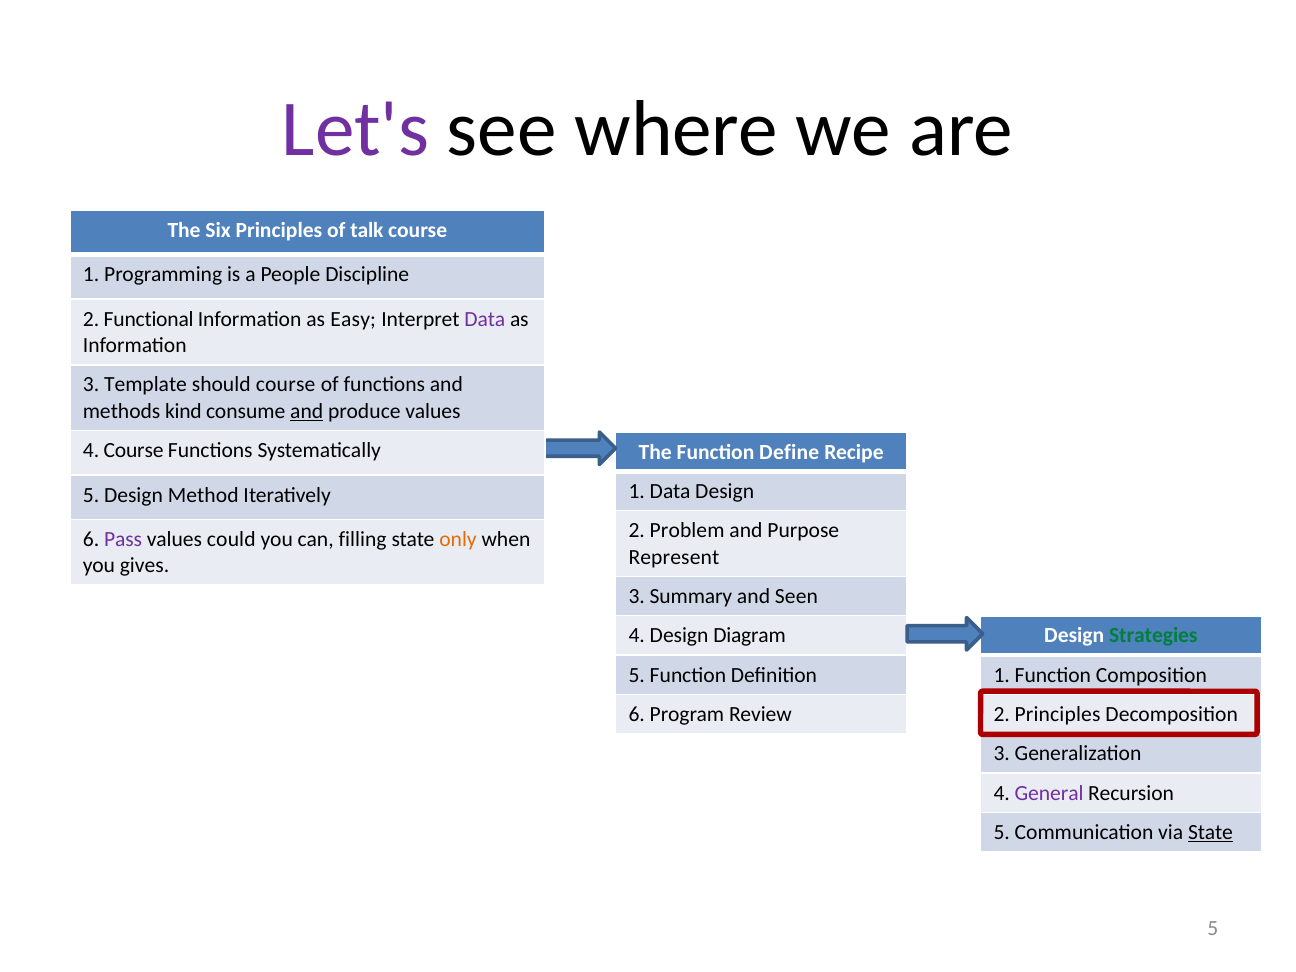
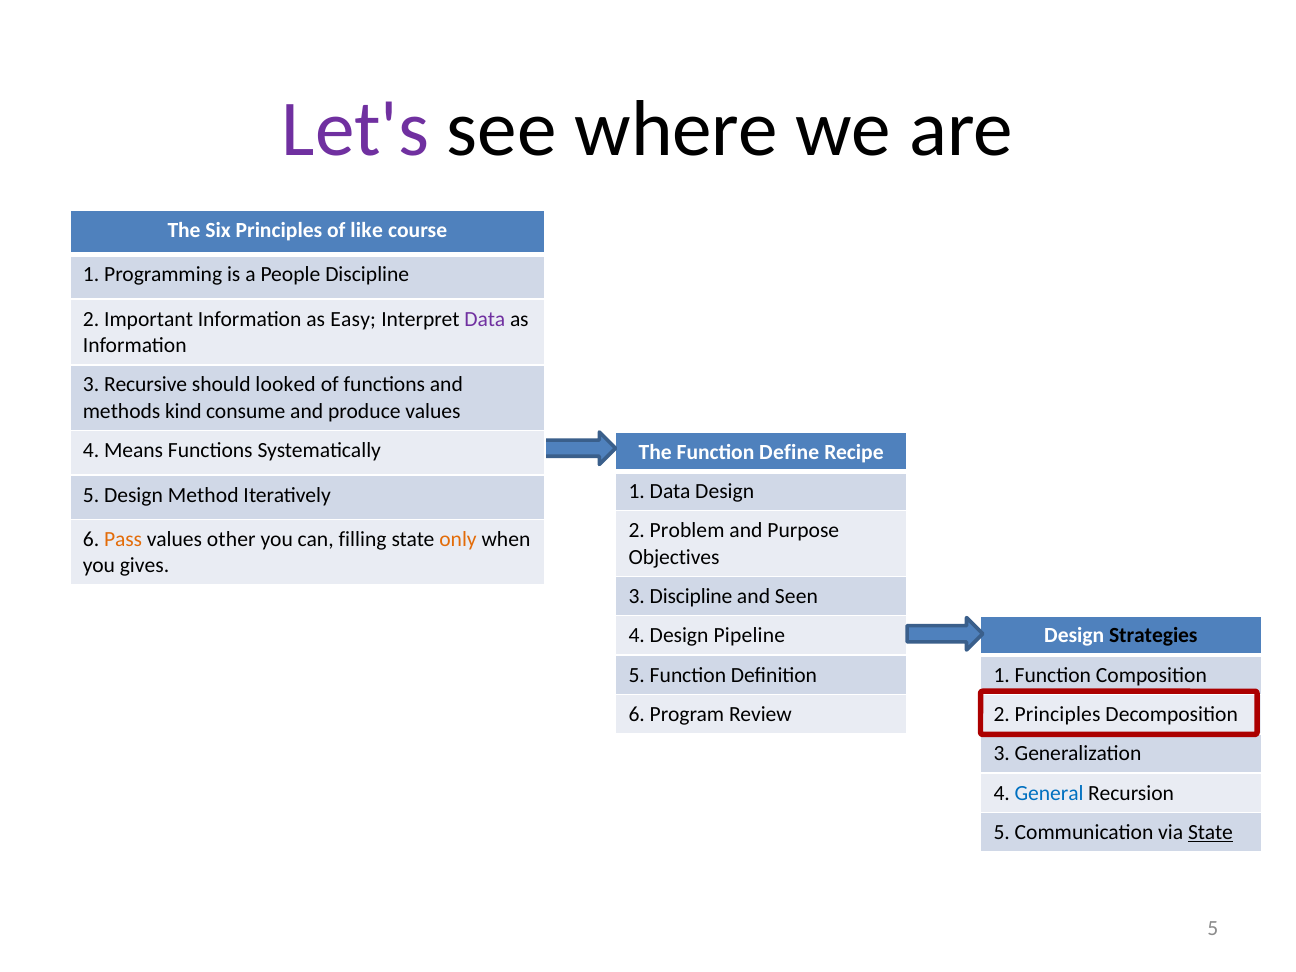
talk: talk -> like (367, 230)
Functional: Functional -> Important (149, 319)
Template: Template -> Recursive (146, 385)
should course: course -> looked (286, 385)
and underline: present -> none (307, 411)
4 Course: Course -> Means (134, 450)
Pass colour: purple -> orange (123, 539)
could: could -> other (231, 539)
Represent: Represent -> Objectives (674, 557)
3 Summary: Summary -> Discipline (691, 596)
Diagram: Diagram -> Pipeline (749, 636)
Strategies colour: green -> black (1153, 636)
General colour: purple -> blue (1049, 793)
